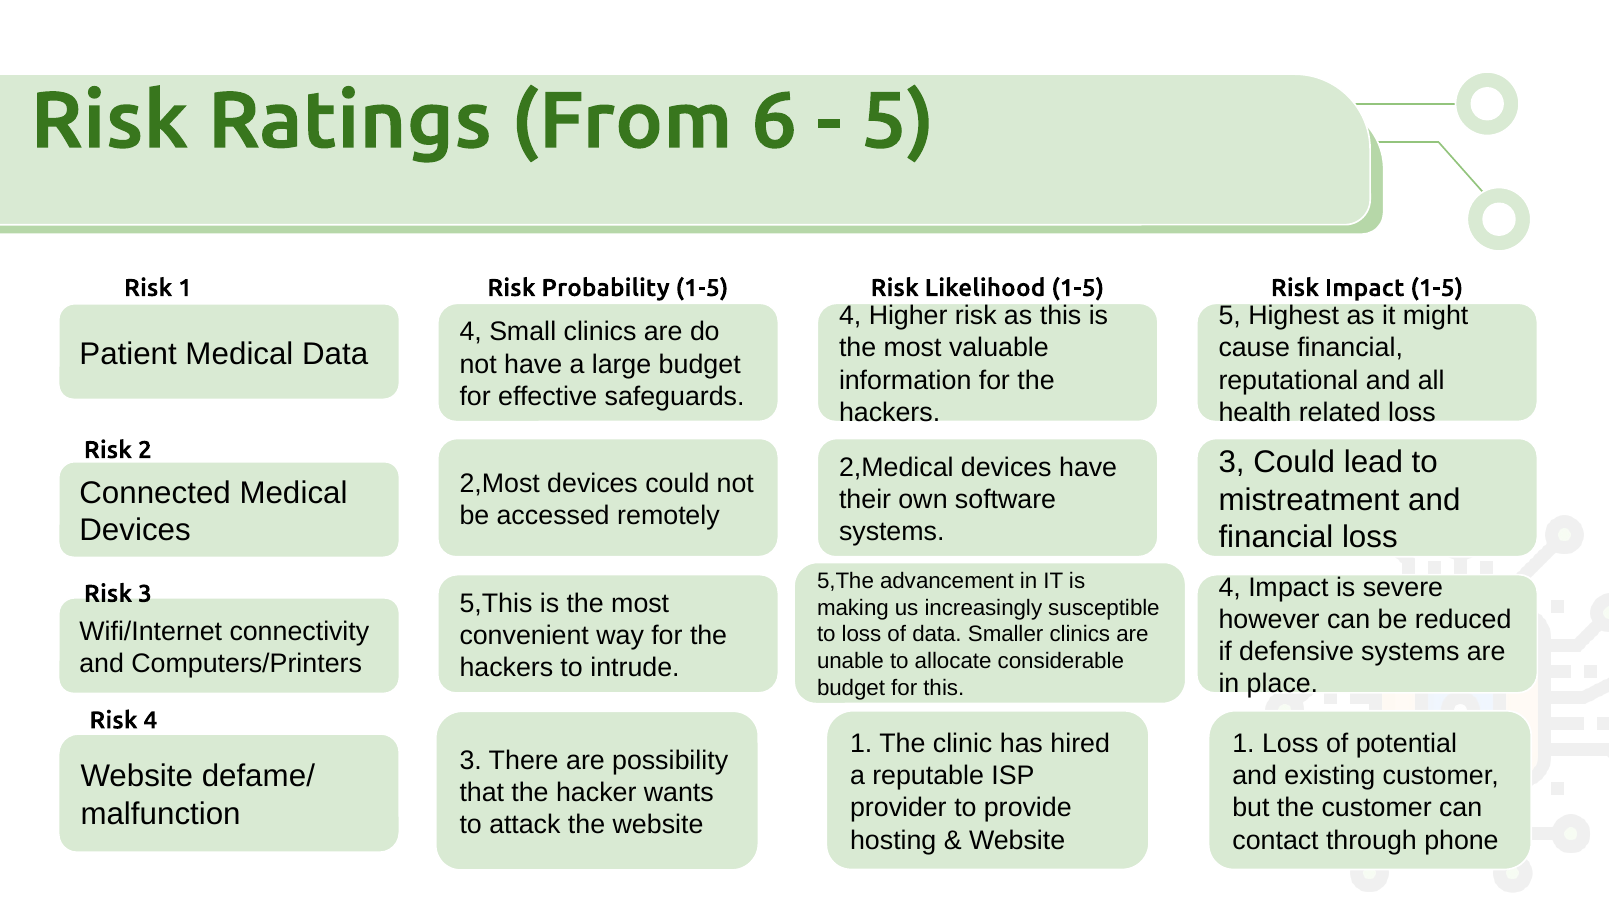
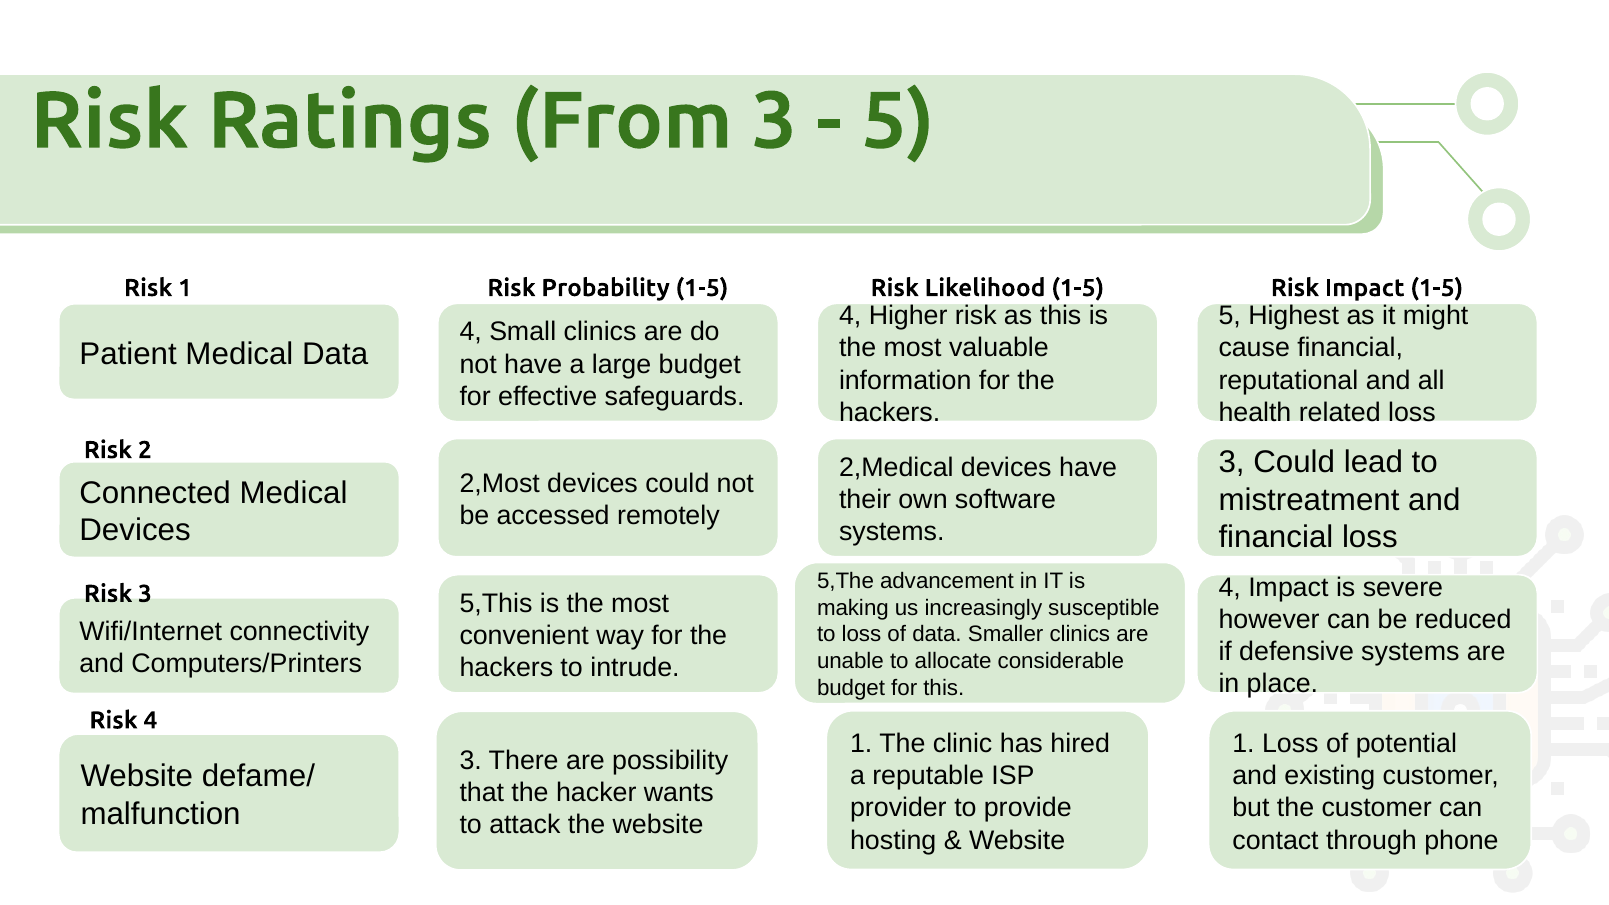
From 6: 6 -> 3 (774, 121)
